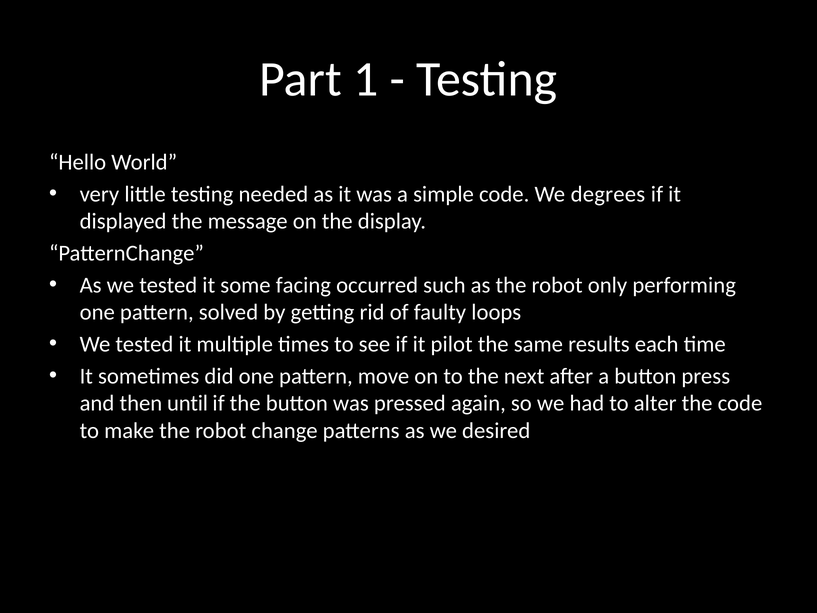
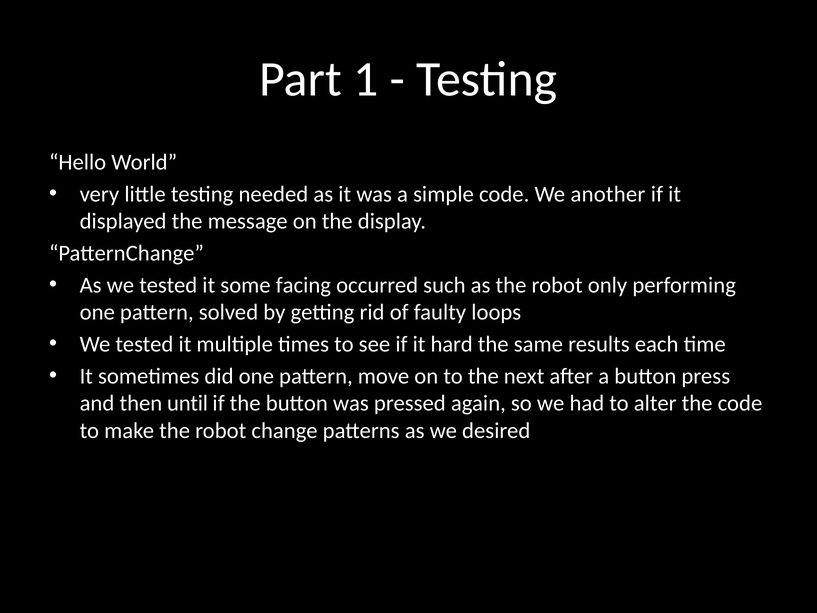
degrees: degrees -> another (608, 194)
pilot: pilot -> hard (452, 344)
